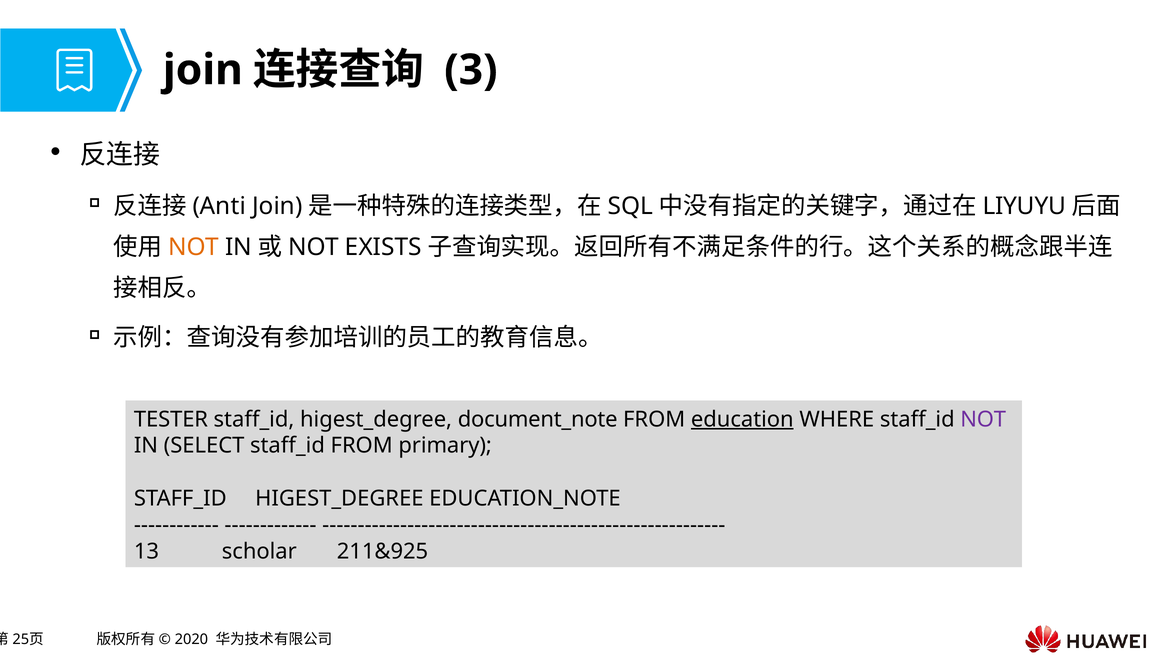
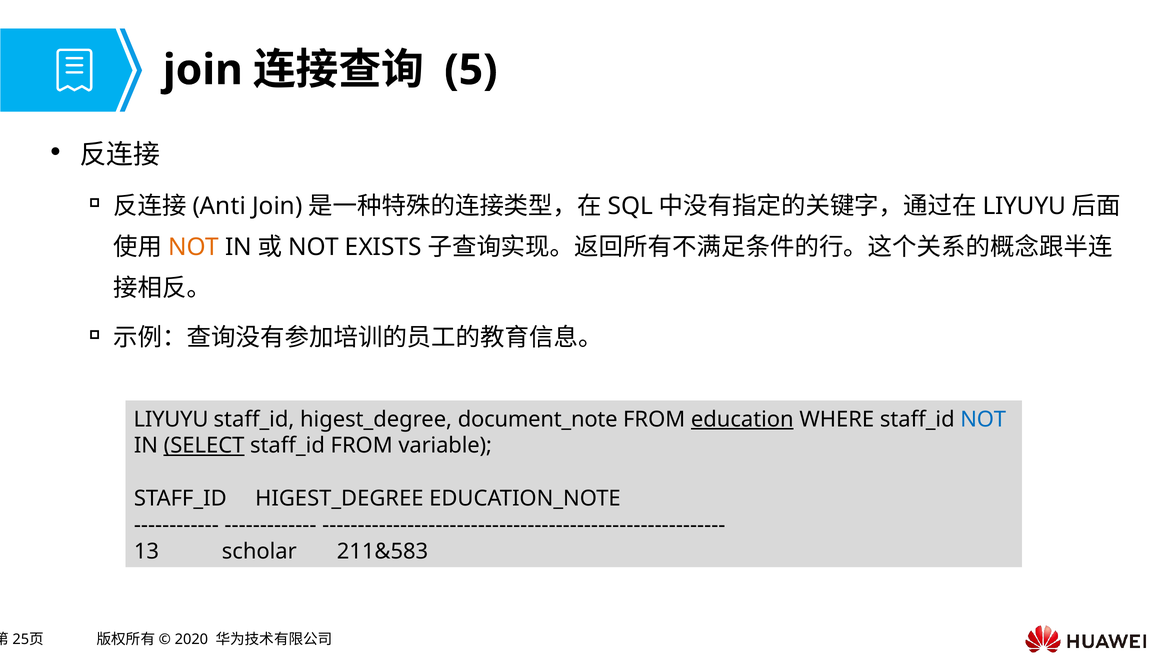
3: 3 -> 5 (471, 70)
TESTER: TESTER -> LIYUYU (171, 419)
NOT colour: purple -> blue (983, 419)
SELECT underline: none -> present (204, 445)
primary: primary -> variable (445, 445)
211&925: 211&925 -> 211&583 (382, 551)
